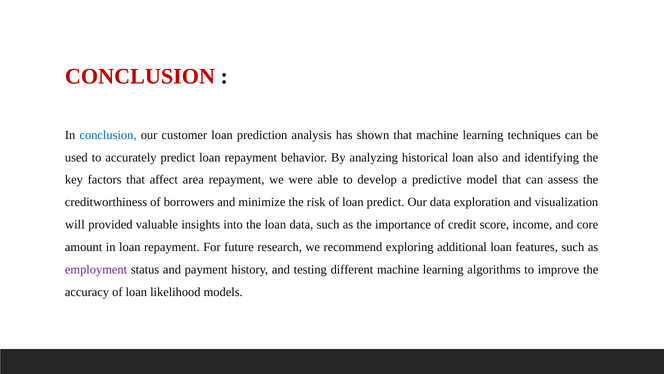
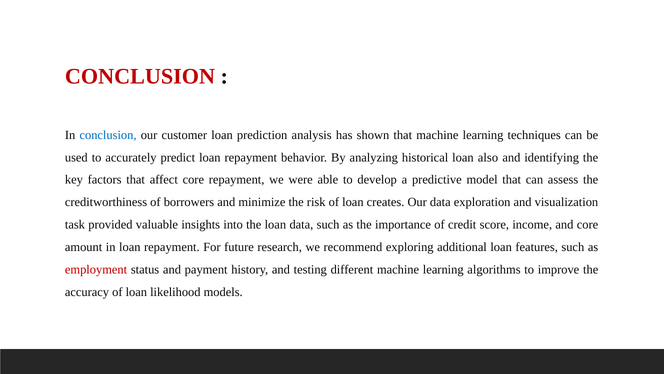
affect area: area -> core (193, 180)
loan predict: predict -> creates (386, 202)
will: will -> task (75, 224)
employment colour: purple -> red (96, 269)
